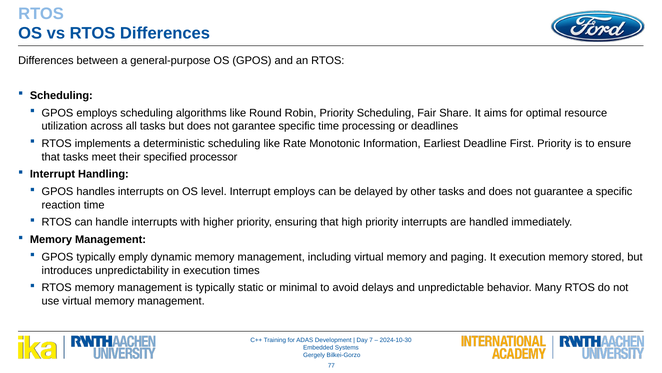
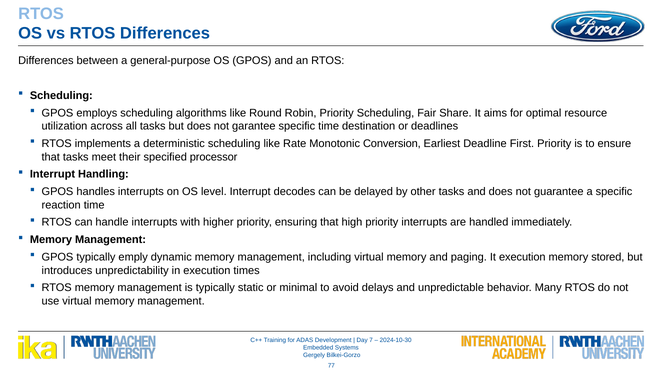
processing: processing -> destination (369, 126)
Information: Information -> Conversion (392, 143)
Interrupt employs: employs -> decodes (294, 191)
